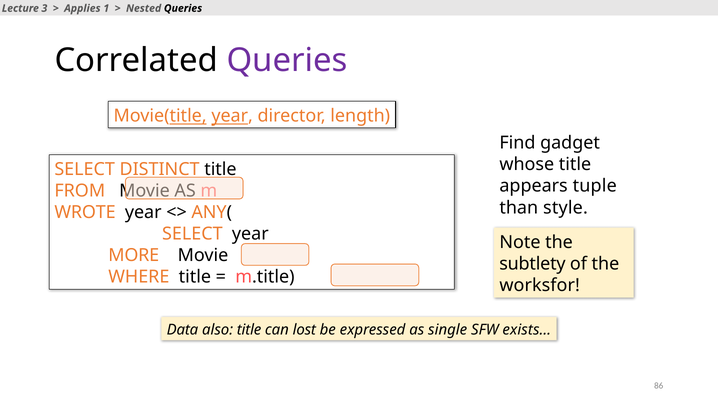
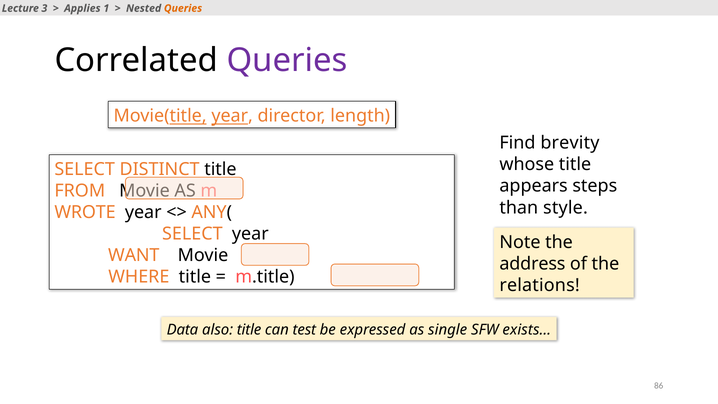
Queries colour: black -> orange (183, 8)
gadget: gadget -> brevity (570, 143)
tuple: tuple -> steps (595, 186)
MORE: MORE -> WANT (134, 255)
subtlety: subtlety -> address (532, 264)
worksfor: worksfor -> relations (540, 285)
lost: lost -> test (304, 330)
